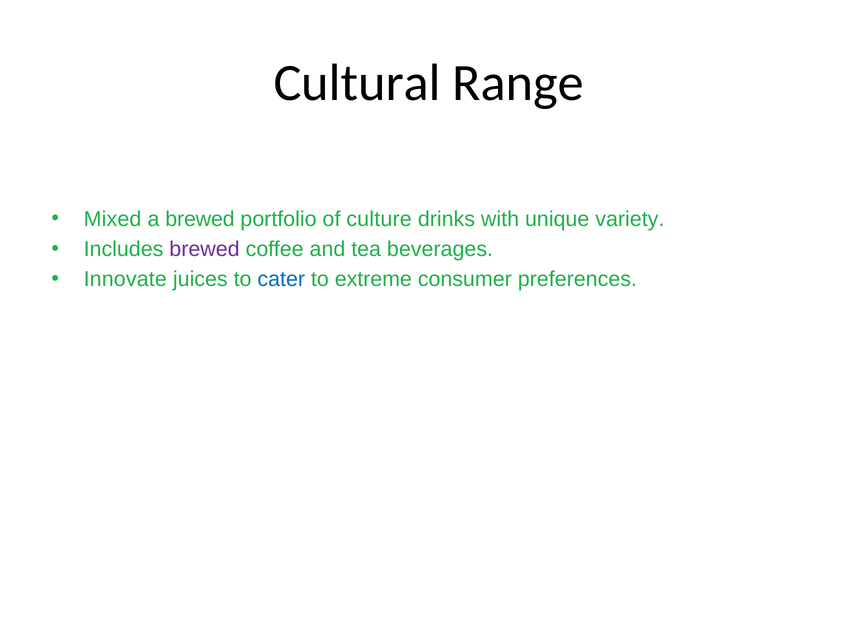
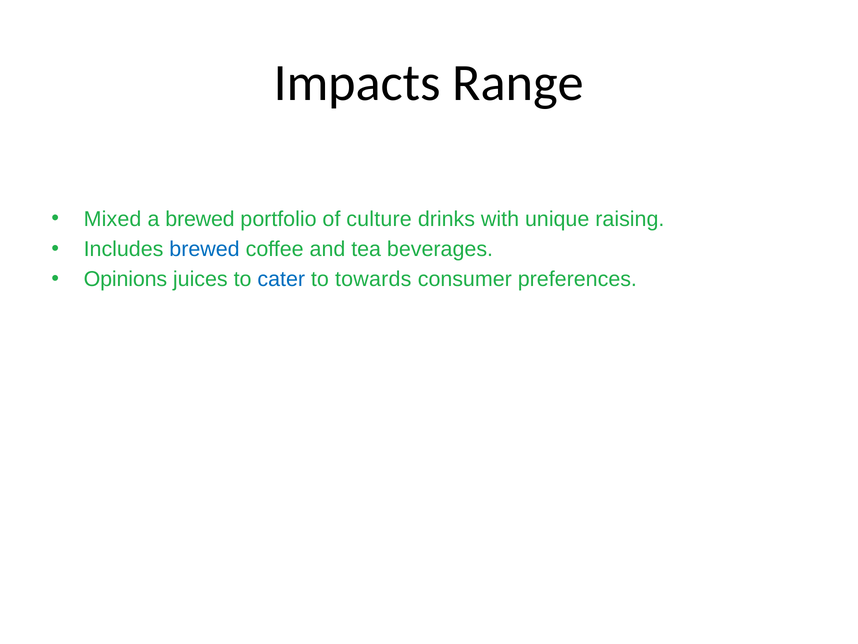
Cultural: Cultural -> Impacts (357, 83)
variety: variety -> raising (630, 219)
brewed colour: purple -> blue (204, 249)
Innovate: Innovate -> Opinions (125, 279)
extreme: extreme -> towards (373, 279)
